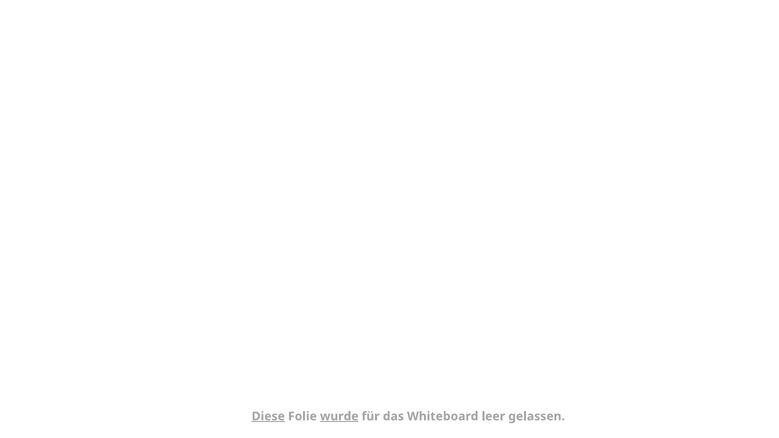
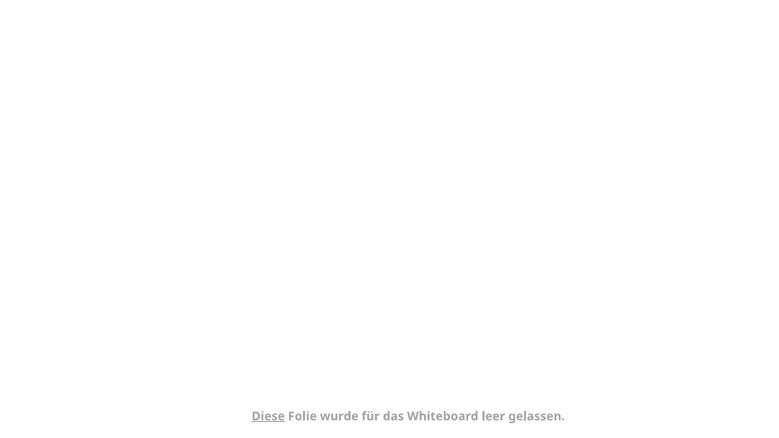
wurde underline: present -> none (339, 416)
